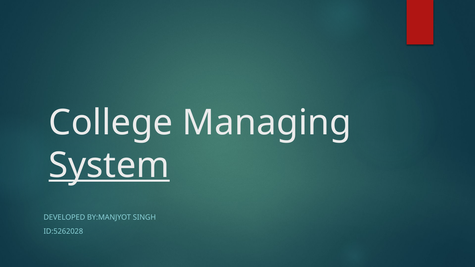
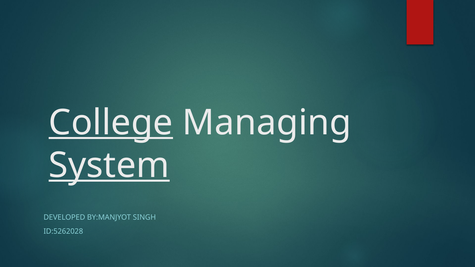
College underline: none -> present (111, 123)
